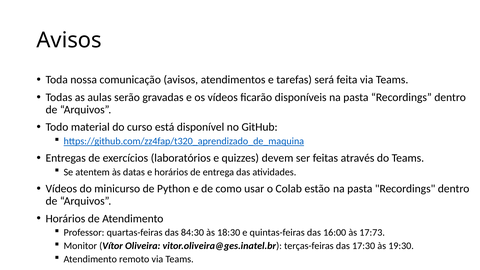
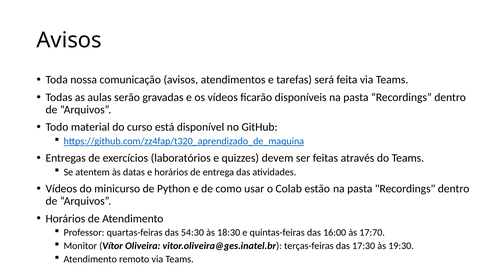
84:30: 84:30 -> 54:30 (192, 233)
17:73: 17:73 -> 17:70 (372, 233)
